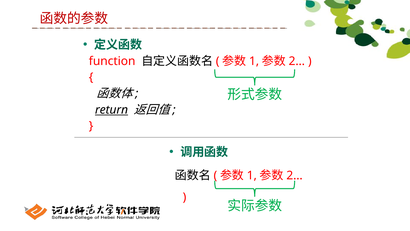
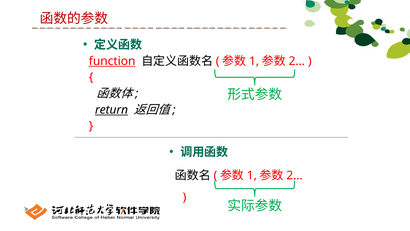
function underline: none -> present (112, 61)
